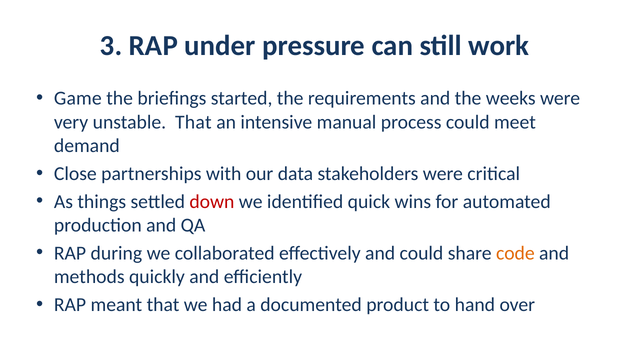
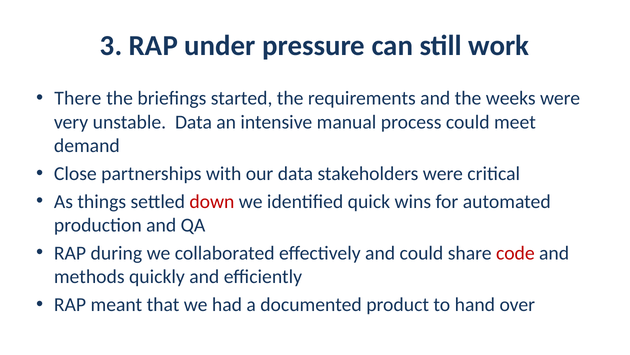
Game: Game -> There (78, 98)
unstable That: That -> Data (194, 122)
code colour: orange -> red (515, 253)
